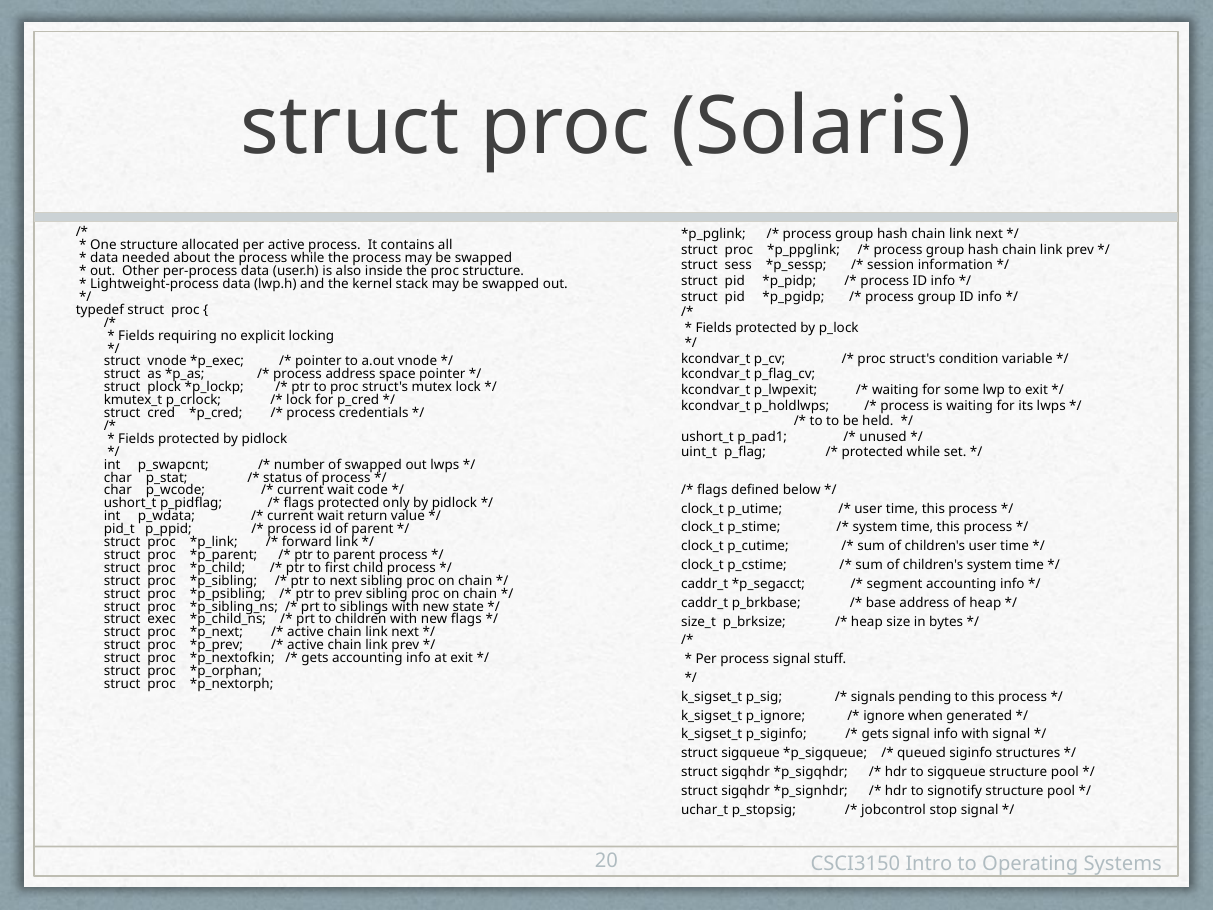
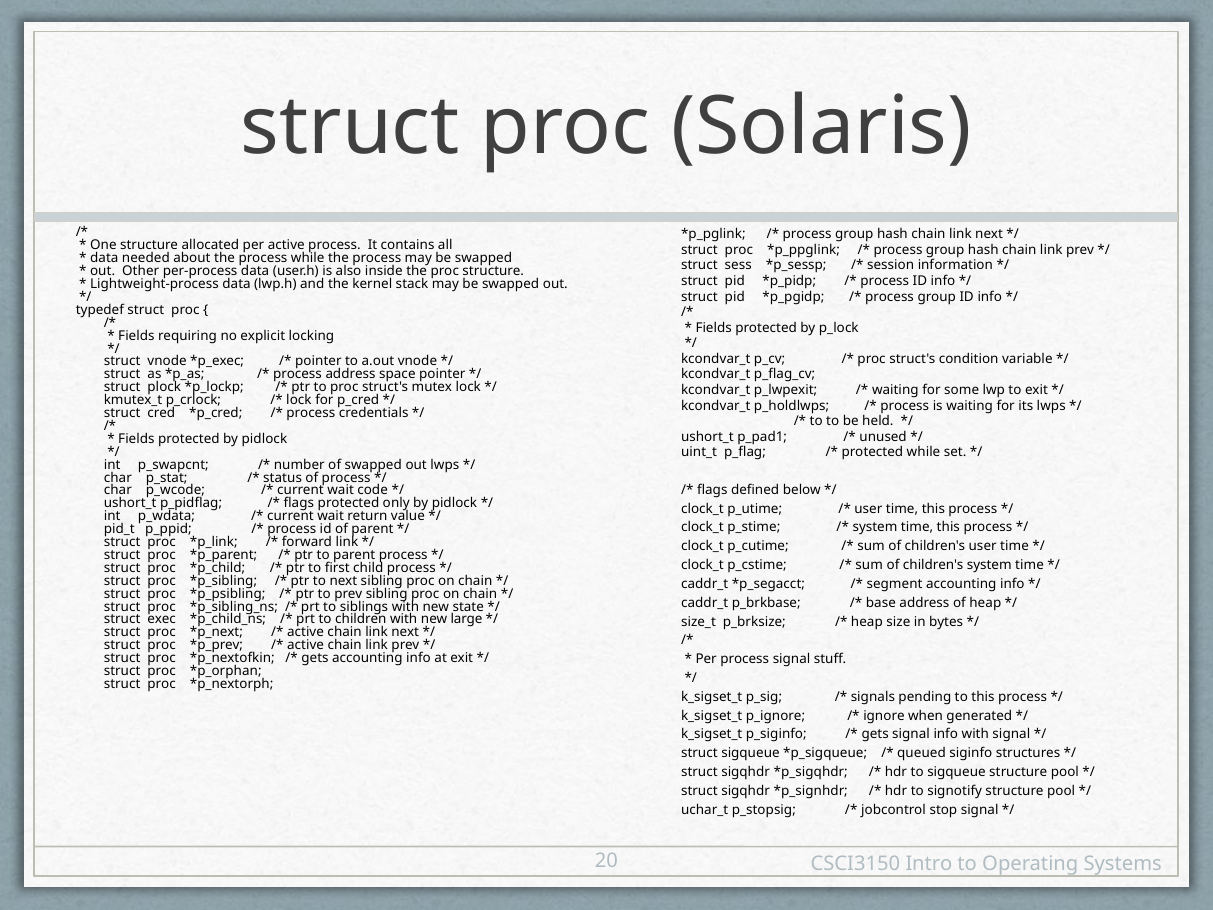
new flags: flags -> large (467, 619)
